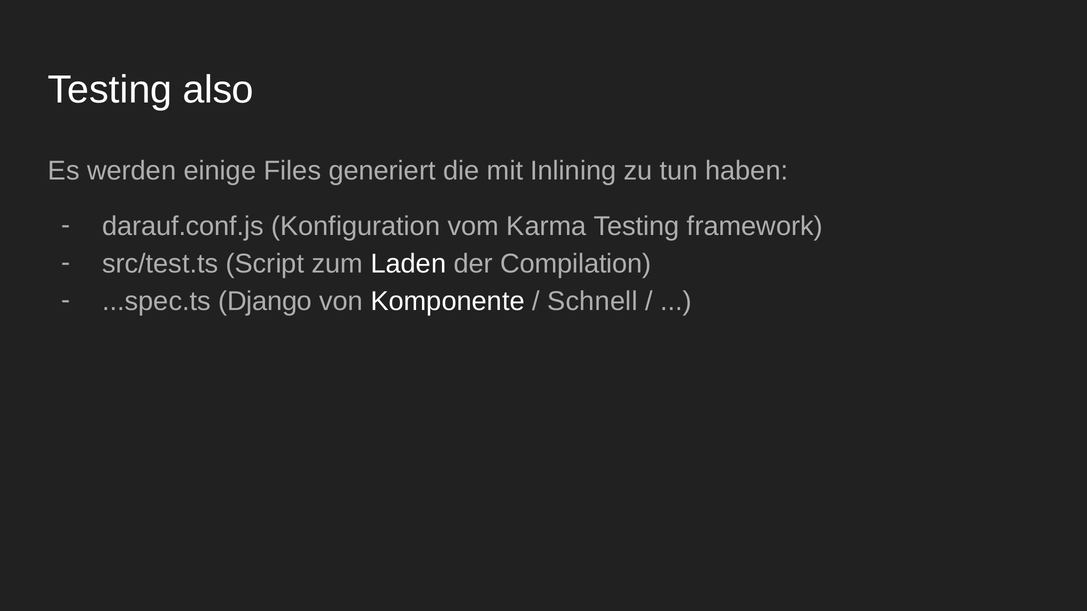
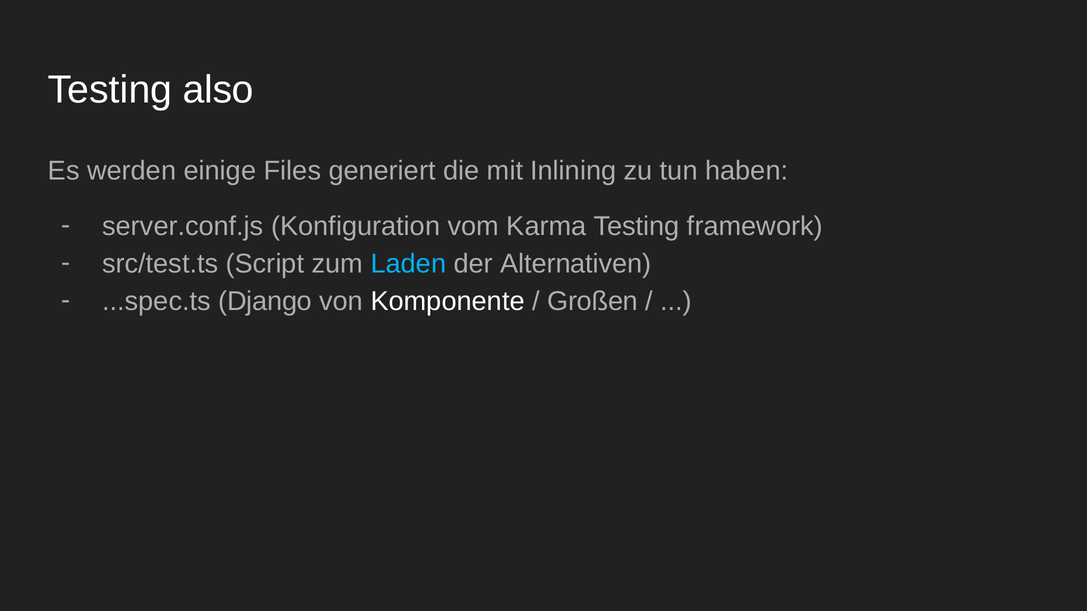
darauf.conf.js: darauf.conf.js -> server.conf.js (183, 227)
Laden colour: white -> light blue (408, 264)
Compilation: Compilation -> Alternativen (576, 264)
Schnell: Schnell -> Großen (593, 302)
